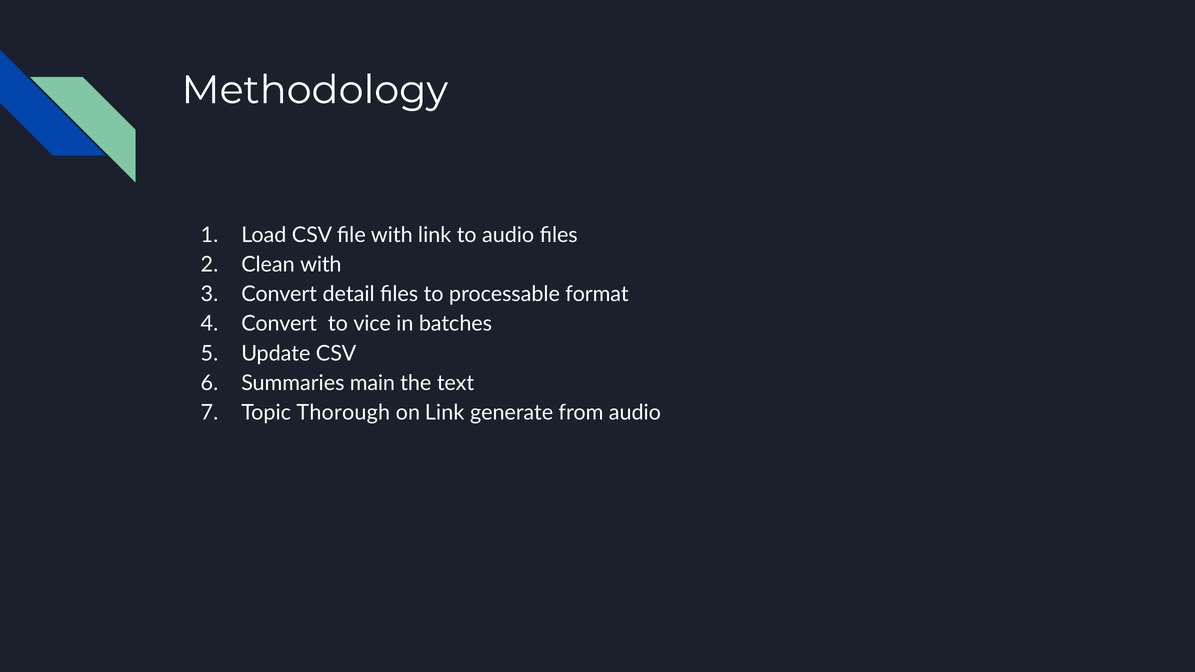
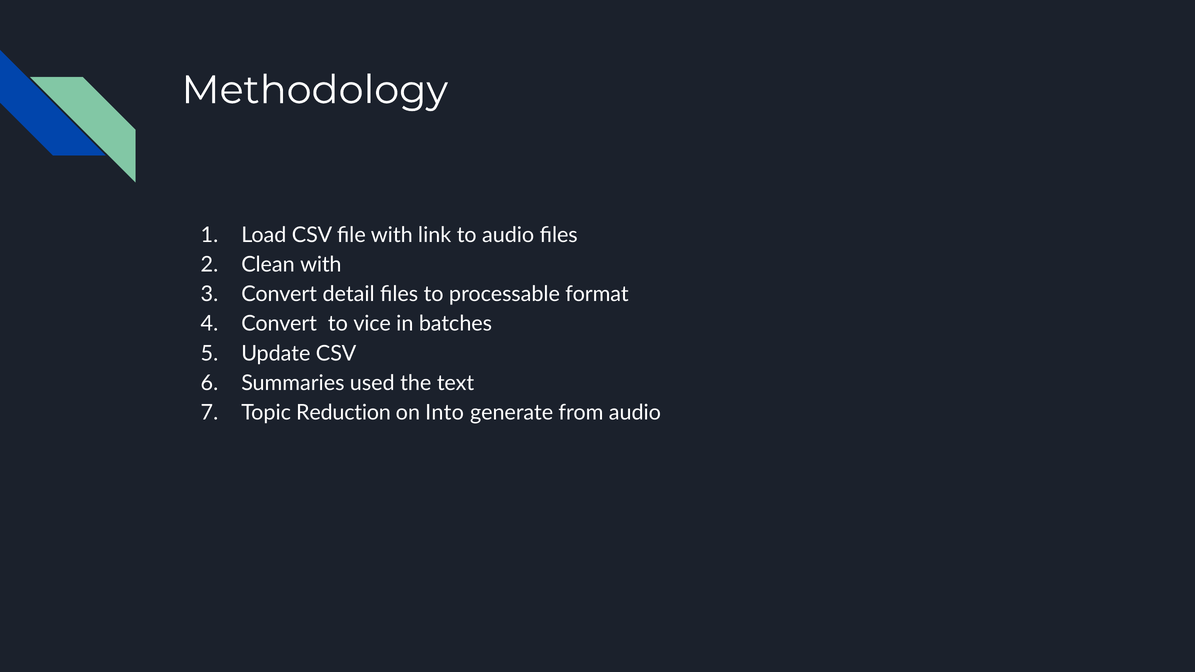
main: main -> used (372, 383)
Thorough: Thorough -> Reduction (344, 413)
on Link: Link -> Into (445, 413)
